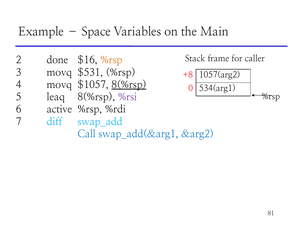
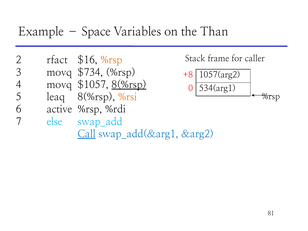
Main: Main -> Than (214, 32)
done: done -> rfact (57, 60)
$531: $531 -> $734 (90, 72)
%rsi colour: purple -> orange (127, 97)
diff: diff -> else (54, 122)
Call underline: none -> present (87, 134)
